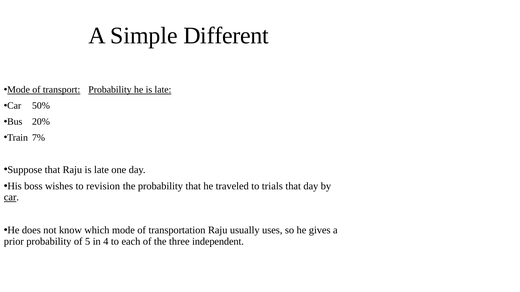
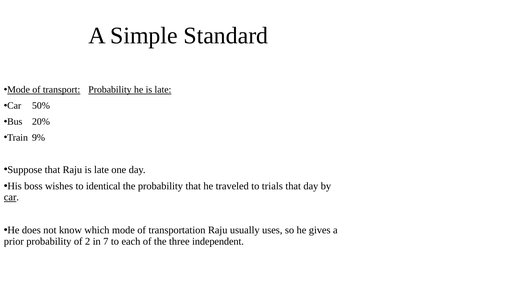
Different: Different -> Standard (226, 36)
7%: 7% -> 9% (39, 138)
revision: revision -> identical (103, 186)
5: 5 -> 2 (88, 242)
4: 4 -> 7 (106, 242)
